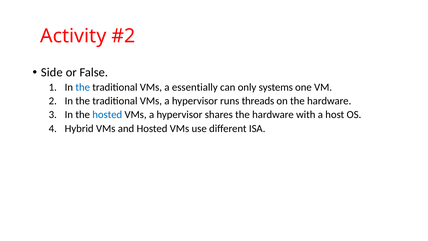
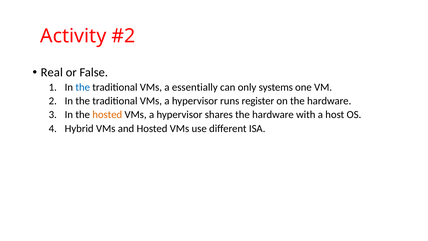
Side: Side -> Real (52, 72)
threads: threads -> register (258, 101)
hosted colour: blue -> orange (107, 115)
